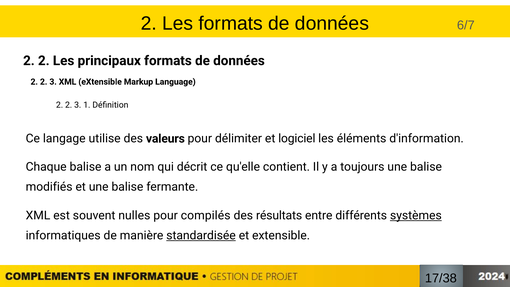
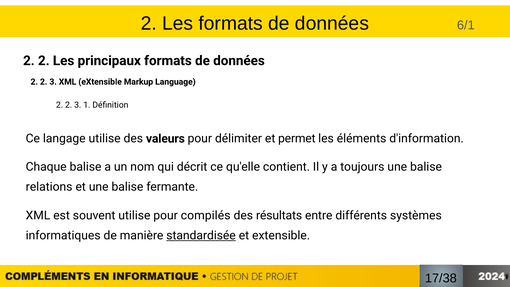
6/7: 6/7 -> 6/1 (466, 25)
logiciel: logiciel -> permet (297, 139)
modifiés: modifiés -> relations (49, 187)
souvent nulles: nulles -> utilise (134, 215)
systèmes underline: present -> none (416, 215)
